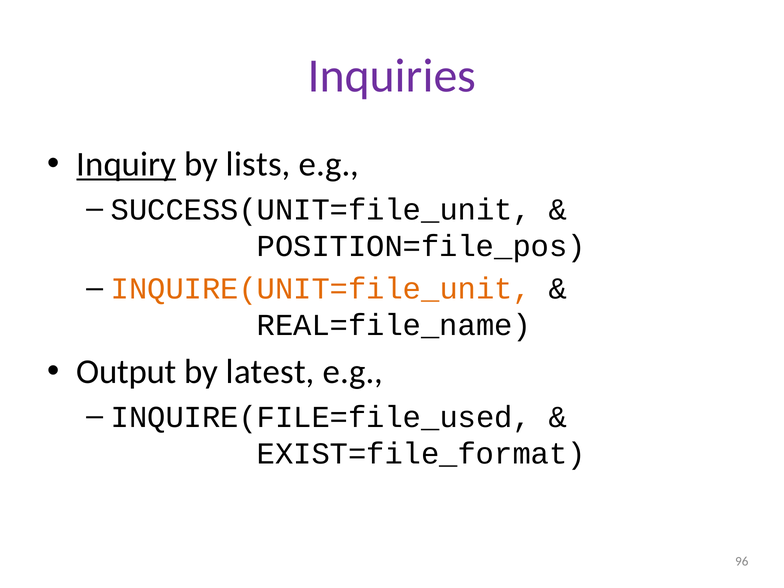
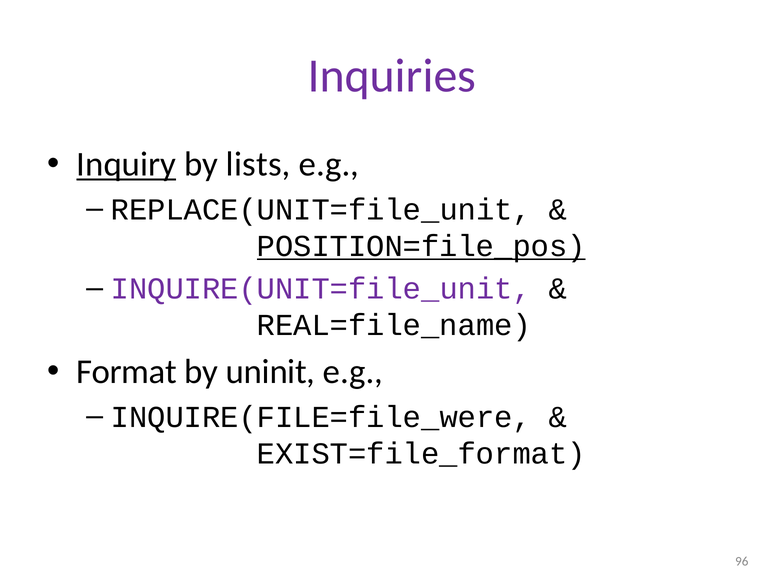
SUCCESS(UNIT=file_unit: SUCCESS(UNIT=file_unit -> REPLACE(UNIT=file_unit (321, 209)
POSITION=file_pos underline: none -> present (421, 246)
INQUIRE(UNIT=file_unit colour: orange -> purple (321, 289)
Output: Output -> Format (126, 372)
latest: latest -> uninit (271, 372)
INQUIRE(FILE=file_used: INQUIRE(FILE=file_used -> INQUIRE(FILE=file_were (321, 417)
